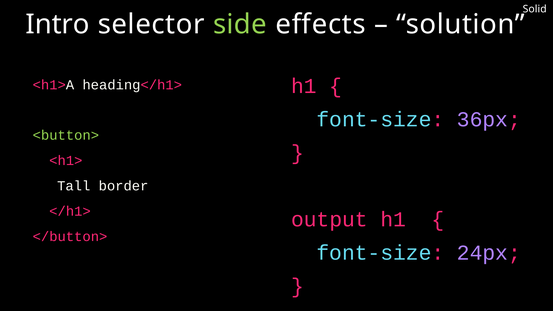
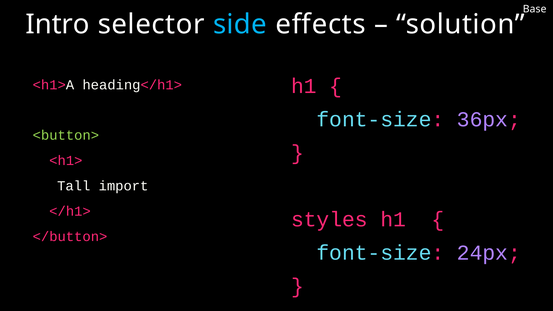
Solid: Solid -> Base (535, 9)
side colour: light green -> light blue (240, 24)
border: border -> import (124, 186)
output: output -> styles (329, 220)
